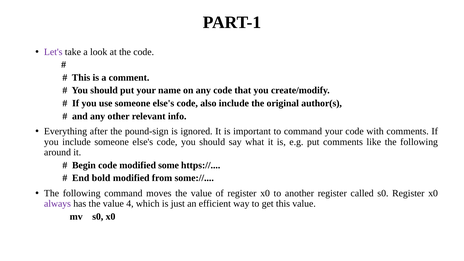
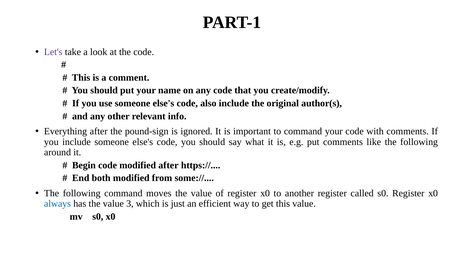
modified some: some -> after (168, 165)
bold: bold -> both (101, 178)
always colour: purple -> blue (57, 204)
4: 4 -> 3 (130, 204)
